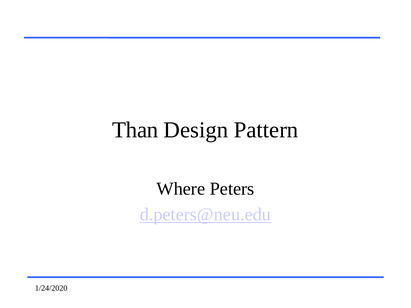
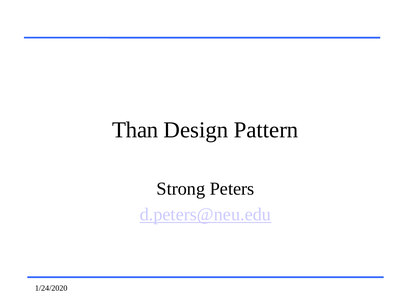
Where: Where -> Strong (181, 189)
